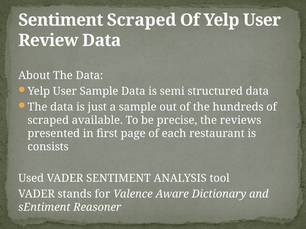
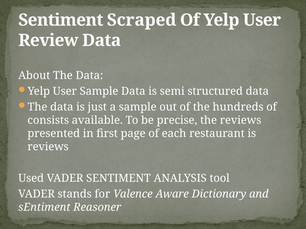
scraped: scraped -> consists (48, 121)
consists: consists -> reviews (48, 147)
